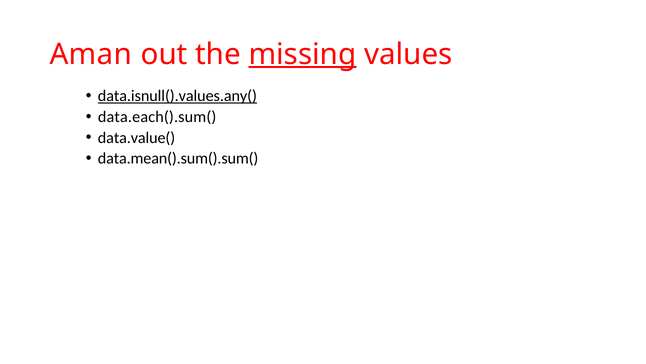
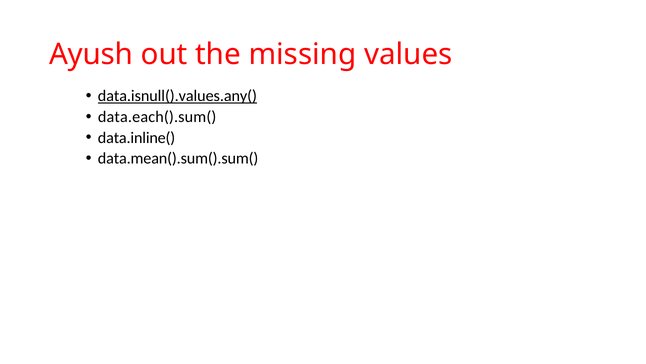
Aman: Aman -> Ayush (91, 54)
missing underline: present -> none (302, 54)
data.value(: data.value( -> data.inline( (137, 137)
